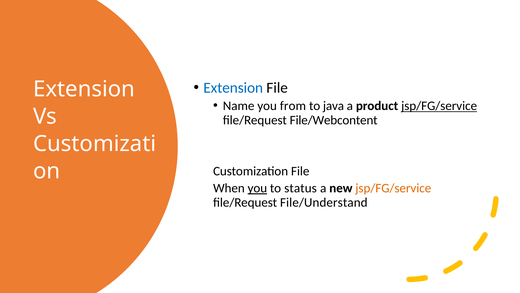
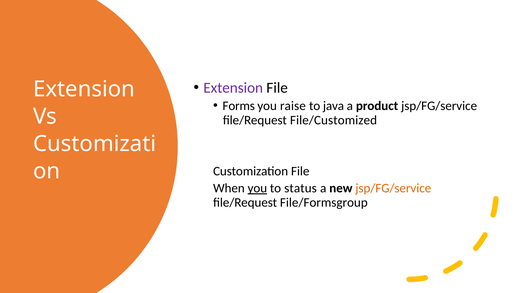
Extension colour: blue -> purple (233, 88)
Name: Name -> Forms (239, 106)
from: from -> raise (293, 106)
jsp/FG/service underline: present -> none (439, 106)
File/Webcontent: File/Webcontent -> File/Customized (334, 120)
File/Understand: File/Understand -> File/Formsgroup (324, 202)
